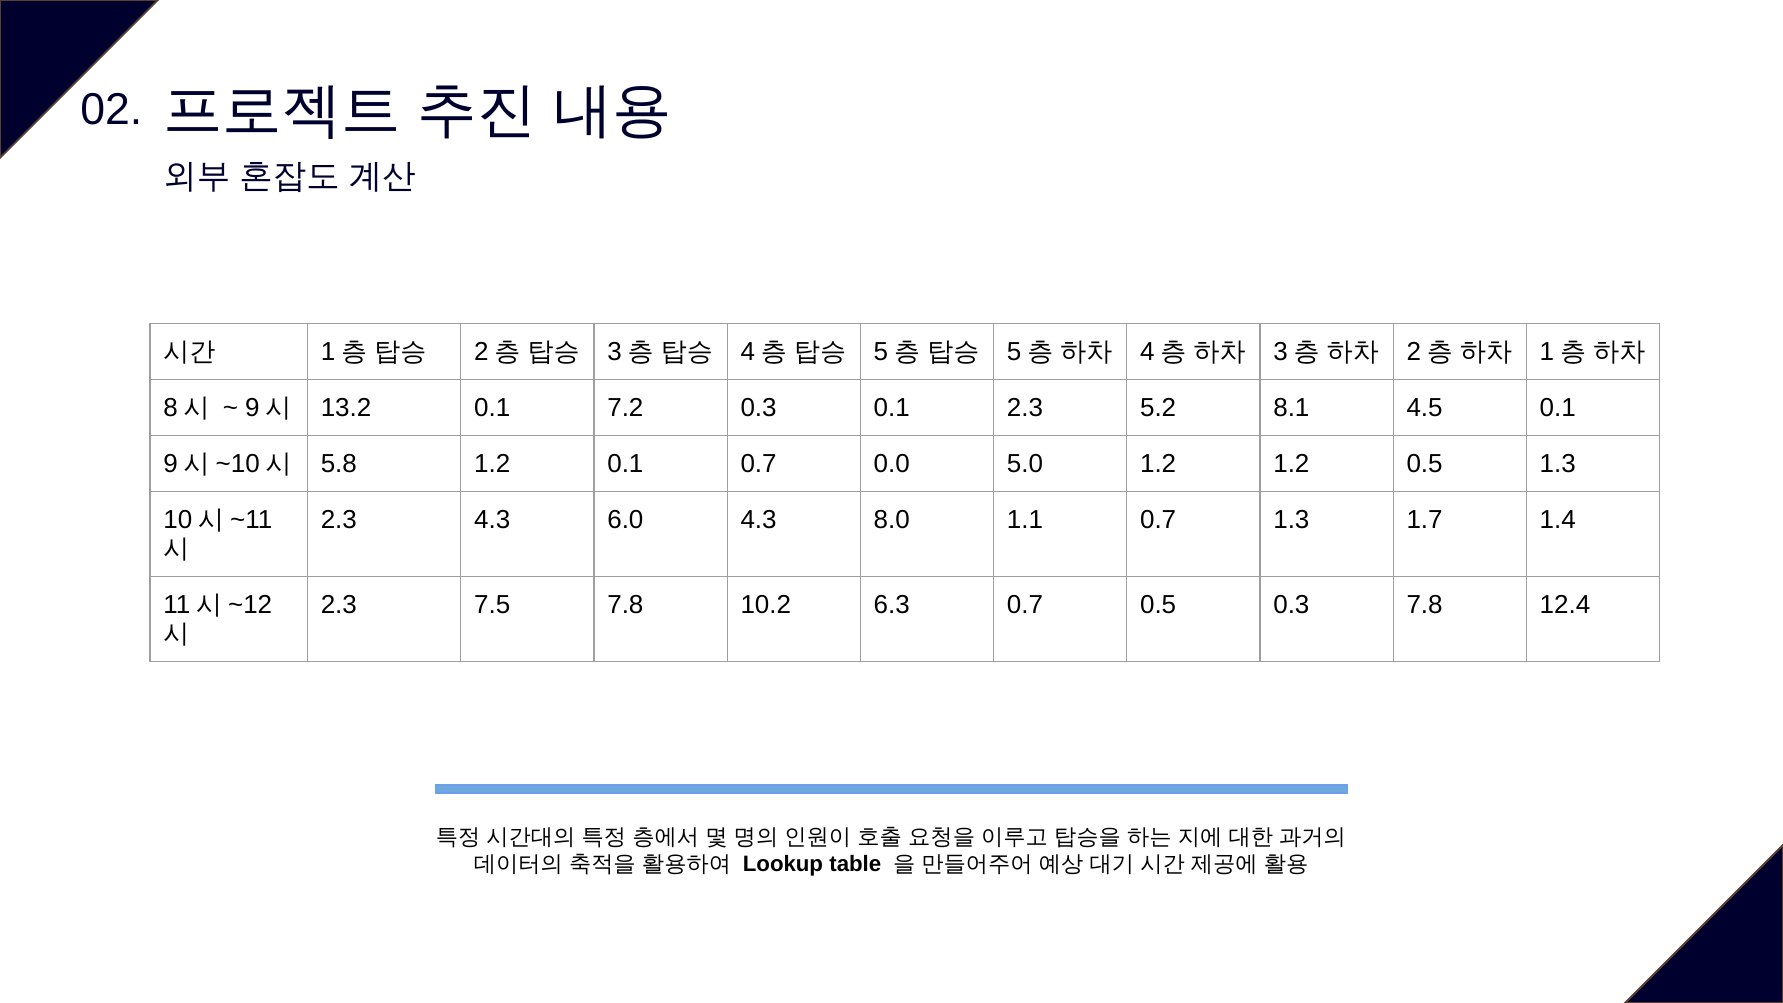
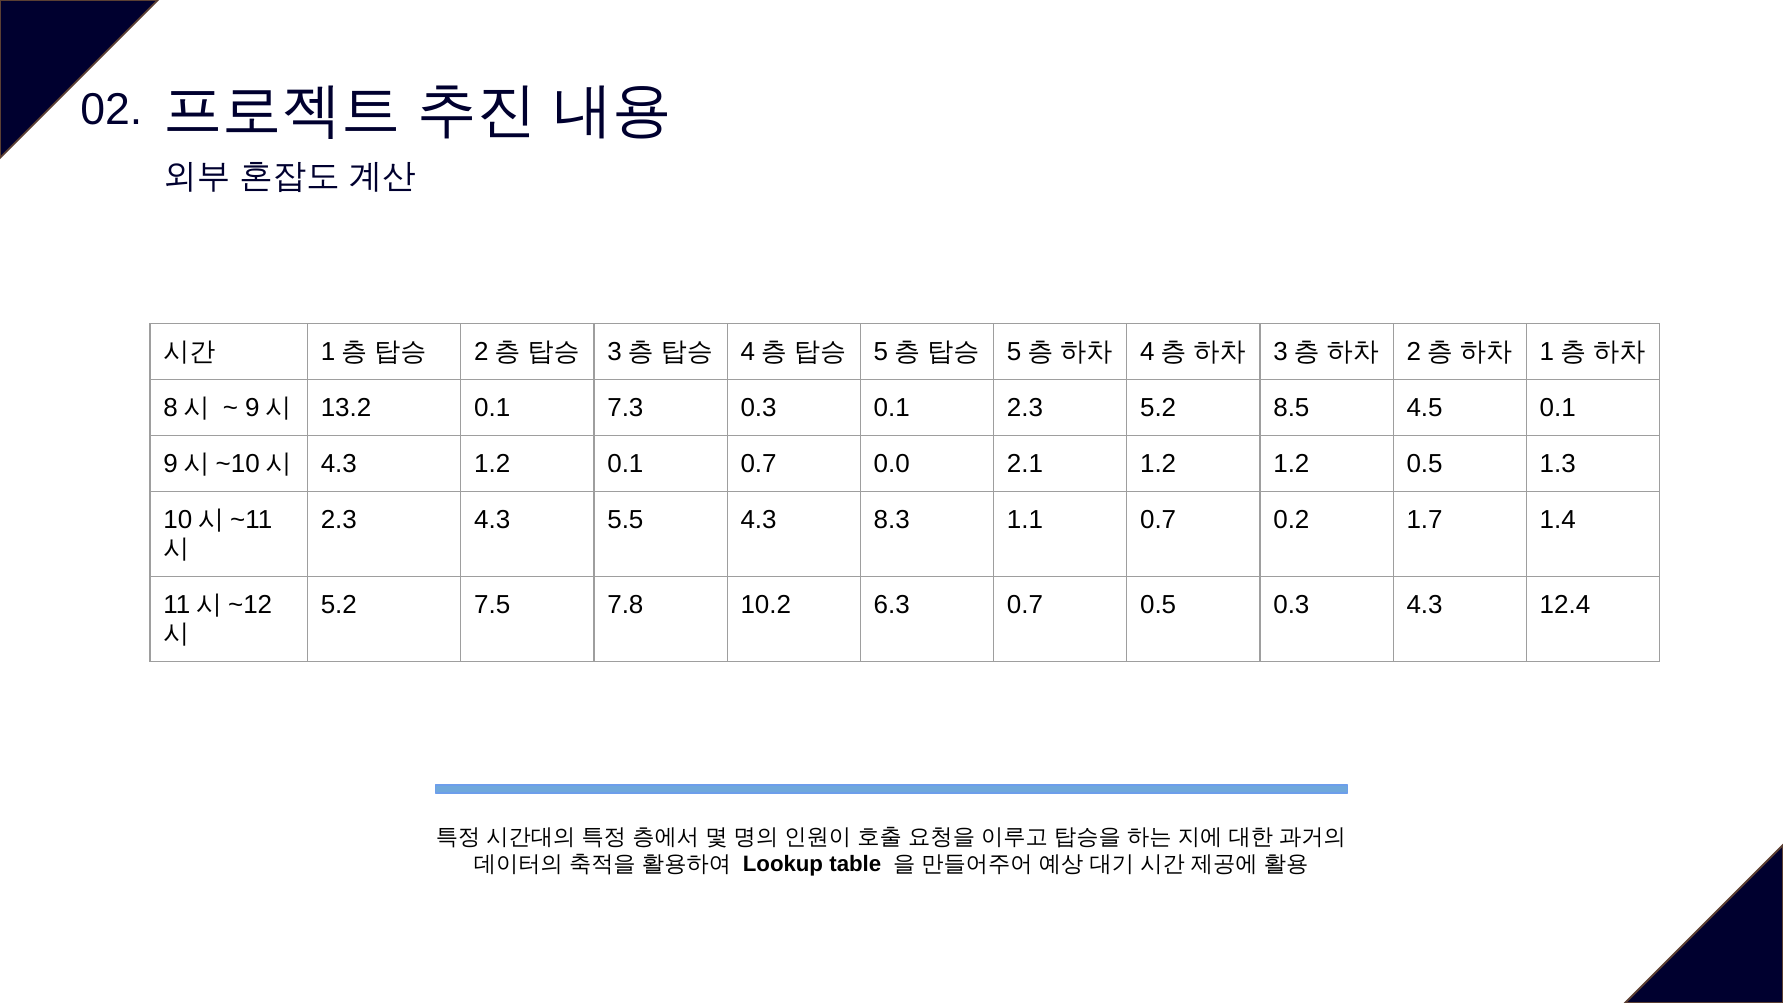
7.2: 7.2 -> 7.3 (625, 408)
8.1: 8.1 -> 8.5 (1291, 408)
5.8: 5.8 -> 4.3 (339, 464)
5.0: 5.0 -> 2.1 (1025, 464)
6.0: 6.0 -> 5.5 (625, 520)
8.0: 8.0 -> 8.3 (892, 520)
0.7 1.3: 1.3 -> 0.2 (1291, 520)
2.3: 2.3 -> 5.2 (339, 605)
0.3 7.8: 7.8 -> 4.3 (1425, 605)
